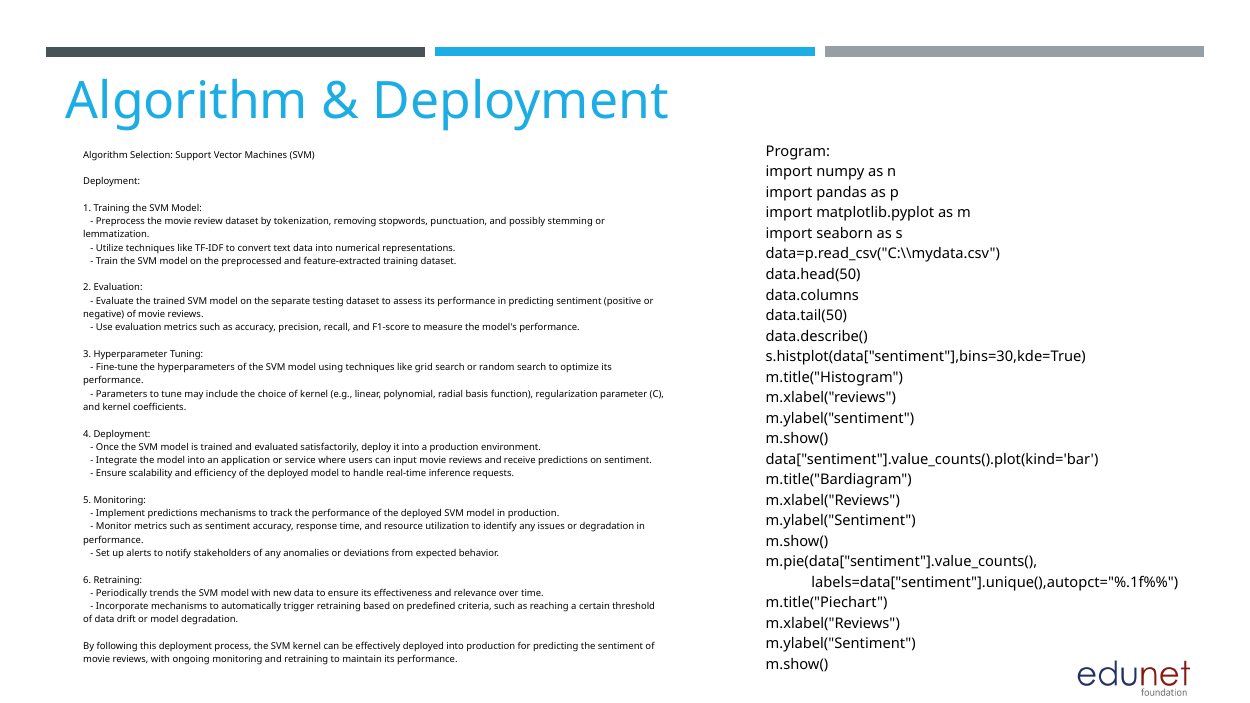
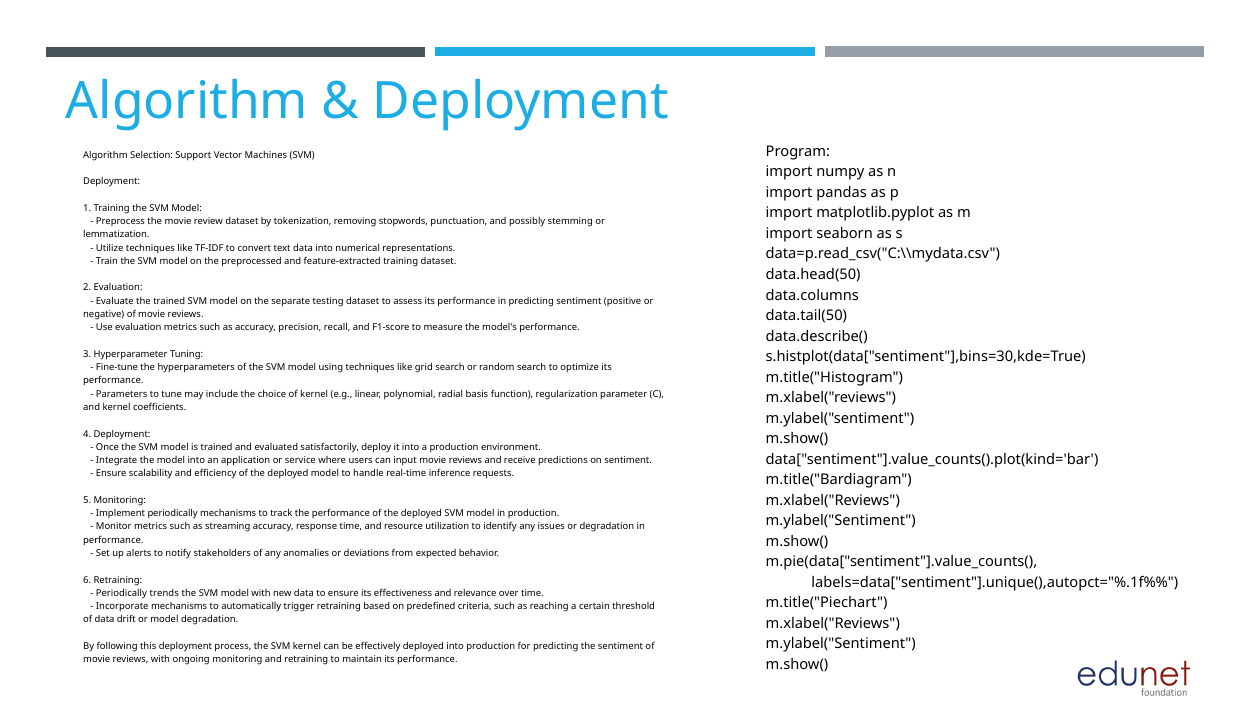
Implement predictions: predictions -> periodically (173, 514)
as sentiment: sentiment -> streaming (228, 527)
